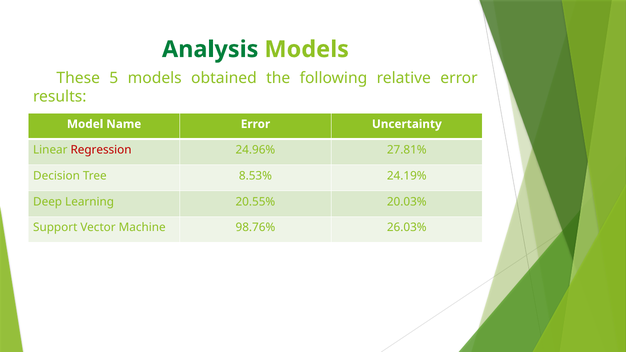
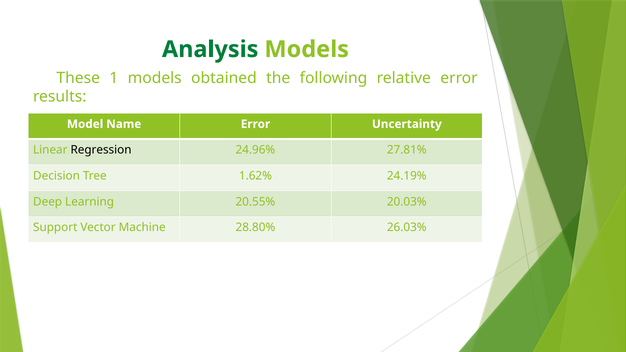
5: 5 -> 1 (114, 78)
Regression colour: red -> black (101, 150)
8.53%: 8.53% -> 1.62% (255, 176)
98.76%: 98.76% -> 28.80% (255, 228)
